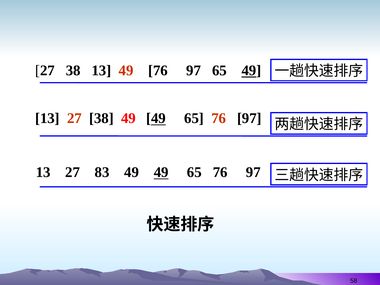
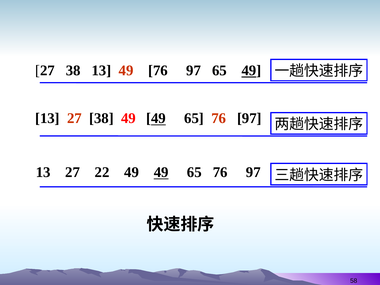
83: 83 -> 22 (102, 172)
